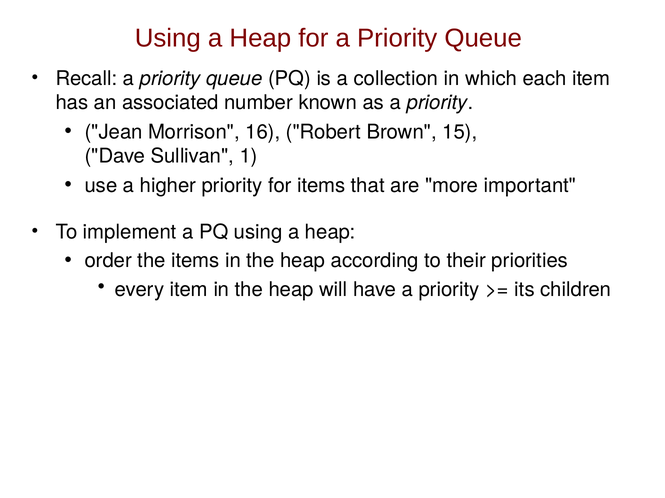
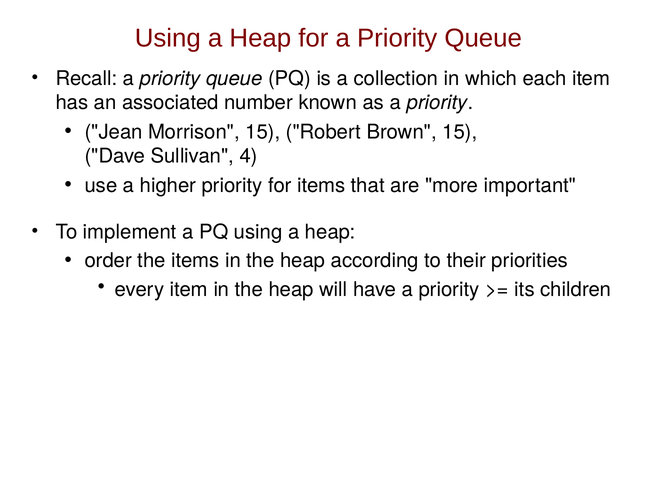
Morrison 16: 16 -> 15 (263, 132)
1: 1 -> 4 (249, 156)
